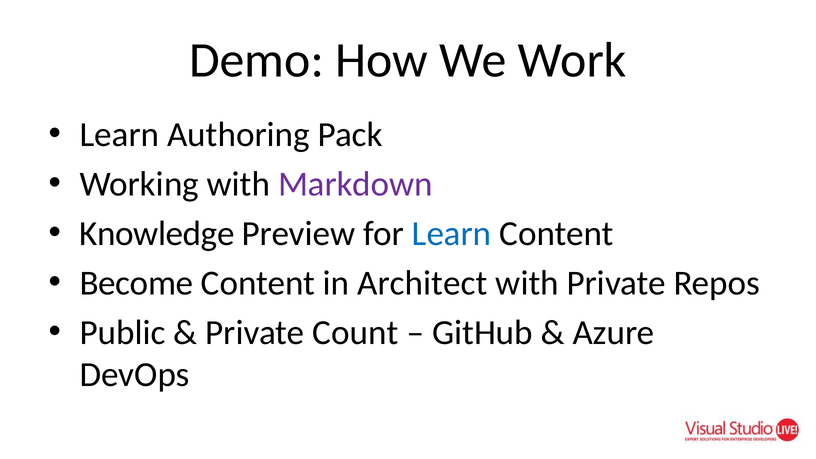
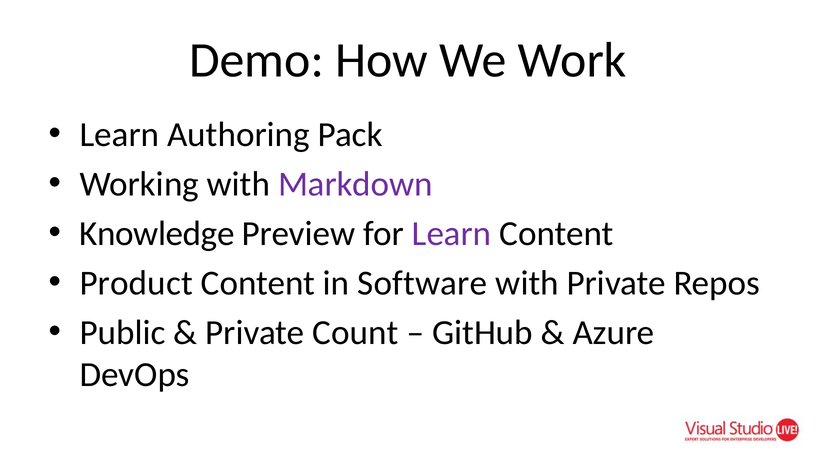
Learn colour: blue -> purple (452, 234)
Become: Become -> Product (136, 283)
Architect: Architect -> Software (422, 283)
